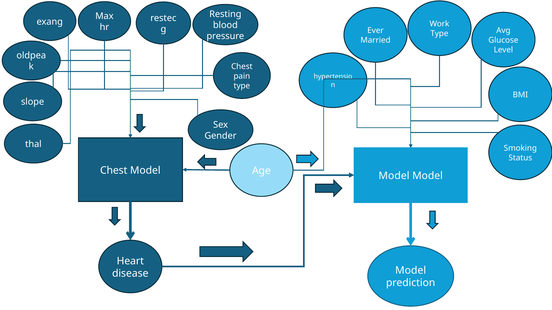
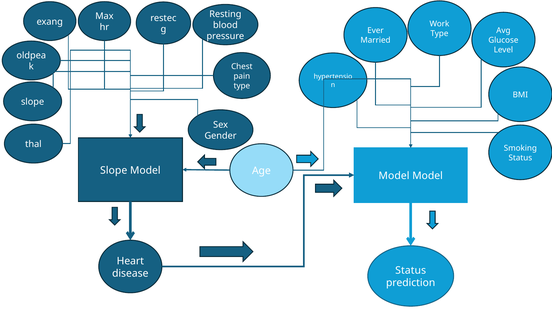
Chest: Chest -> Slope (114, 171)
disease Model: Model -> Status (411, 271)
